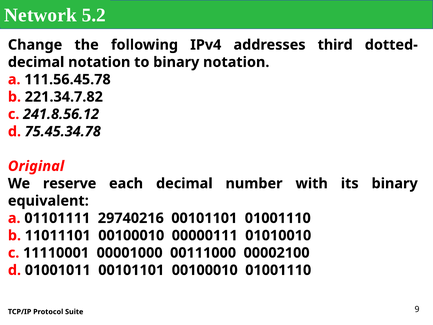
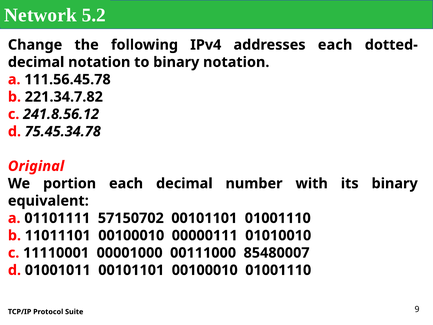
addresses third: third -> each (335, 45)
reserve: reserve -> portion (70, 183)
29740216: 29740216 -> 57150702 (131, 218)
00002100: 00002100 -> 85480007 (277, 253)
